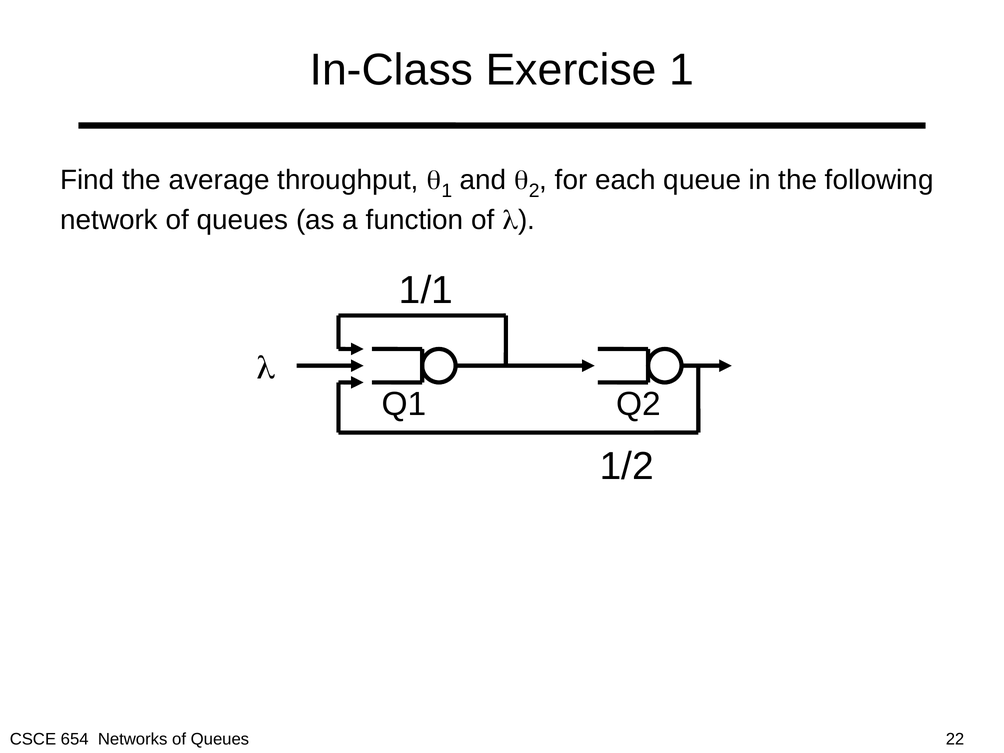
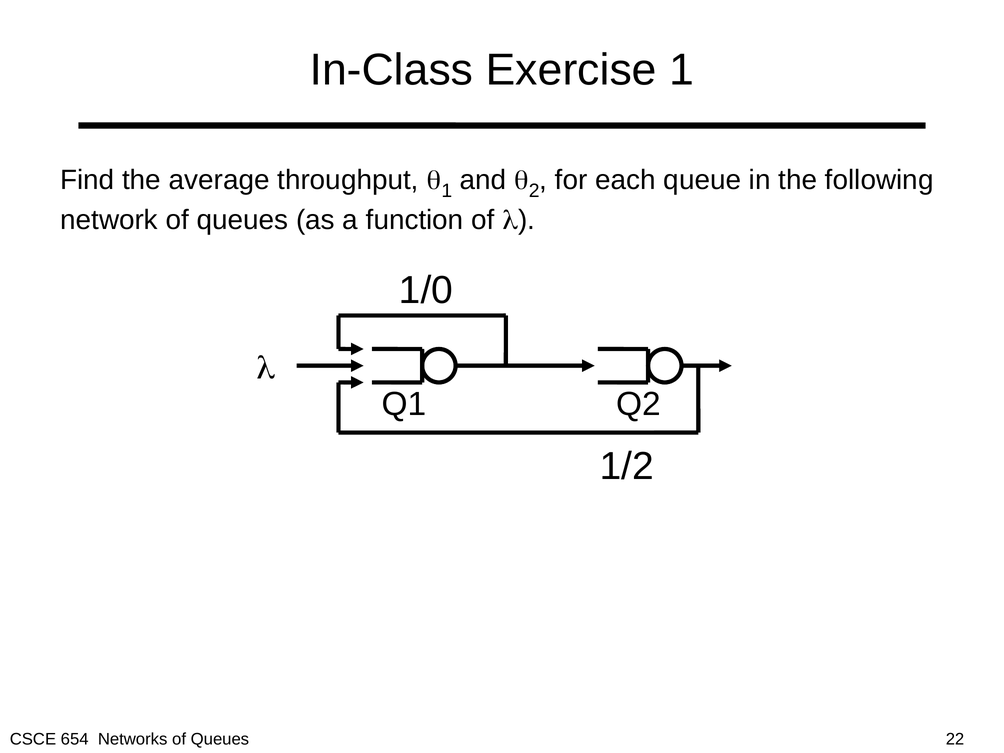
1/1: 1/1 -> 1/0 (426, 291)
